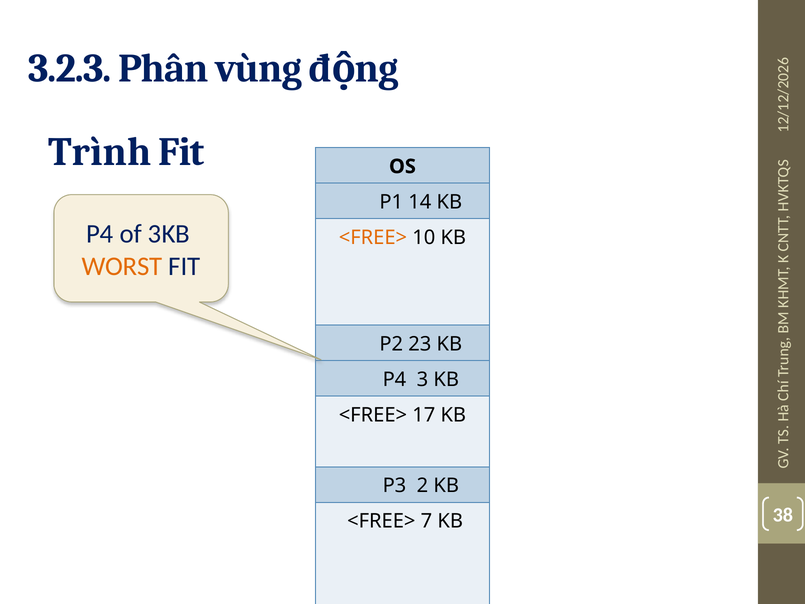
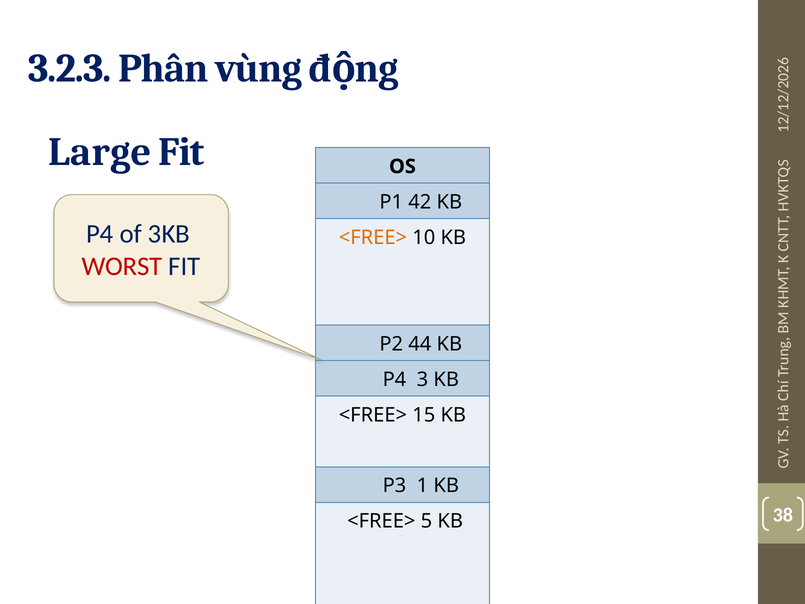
Trình: Trình -> Large (100, 152)
14: 14 -> 42 (420, 202)
WORST colour: orange -> red (122, 266)
23: 23 -> 44 (420, 344)
17: 17 -> 15 (424, 415)
P3 2: 2 -> 1 (422, 486)
7: 7 -> 5 (426, 521)
